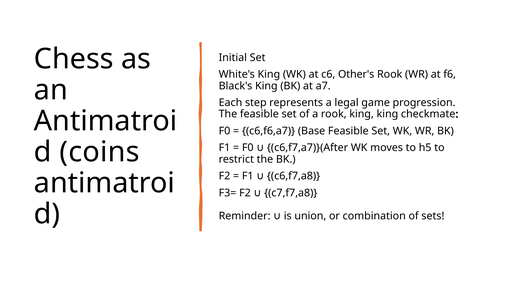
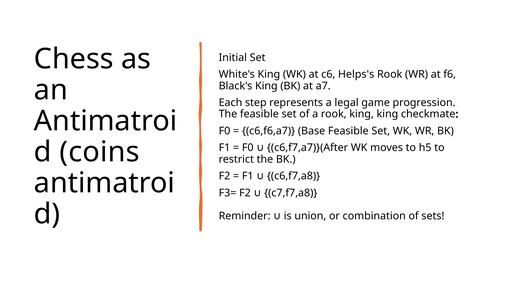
Other's: Other's -> Helps's (356, 74)
